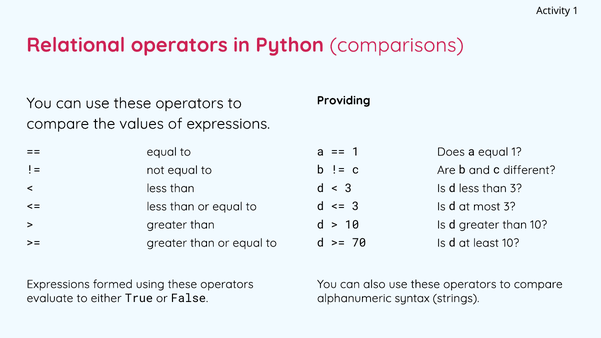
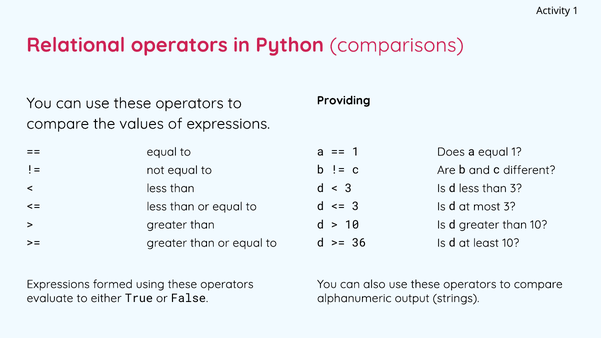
70: 70 -> 36 (359, 243)
syntax: syntax -> output (412, 298)
